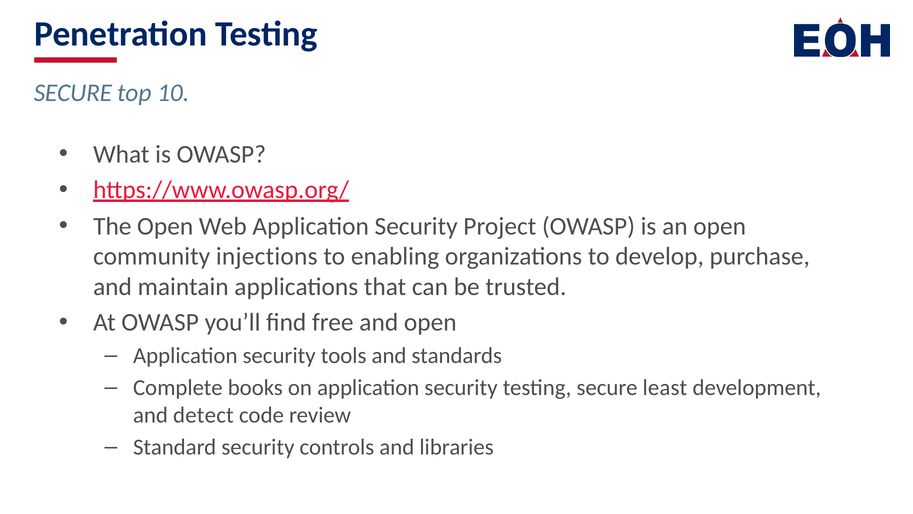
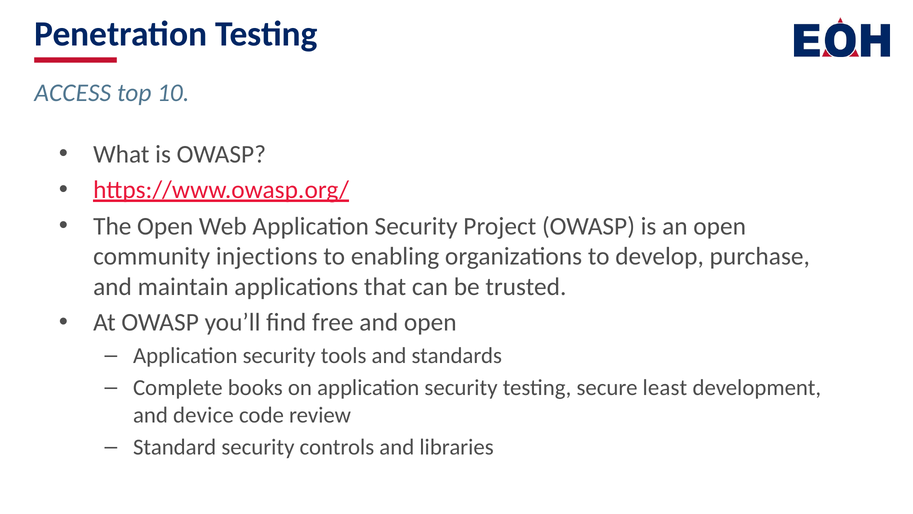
SECURE: SECURE -> ACCESS (73, 93)
detect: detect -> device (203, 415)
